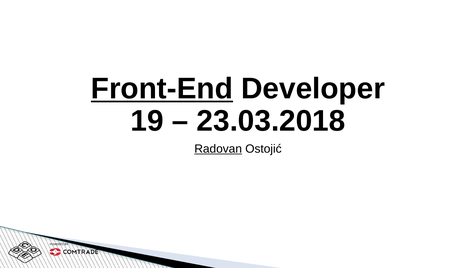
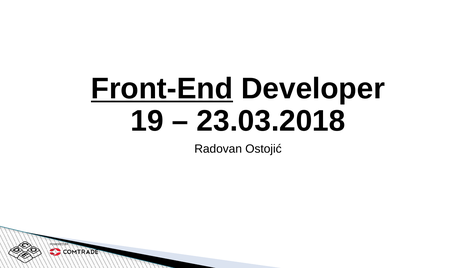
Radovan underline: present -> none (218, 149)
